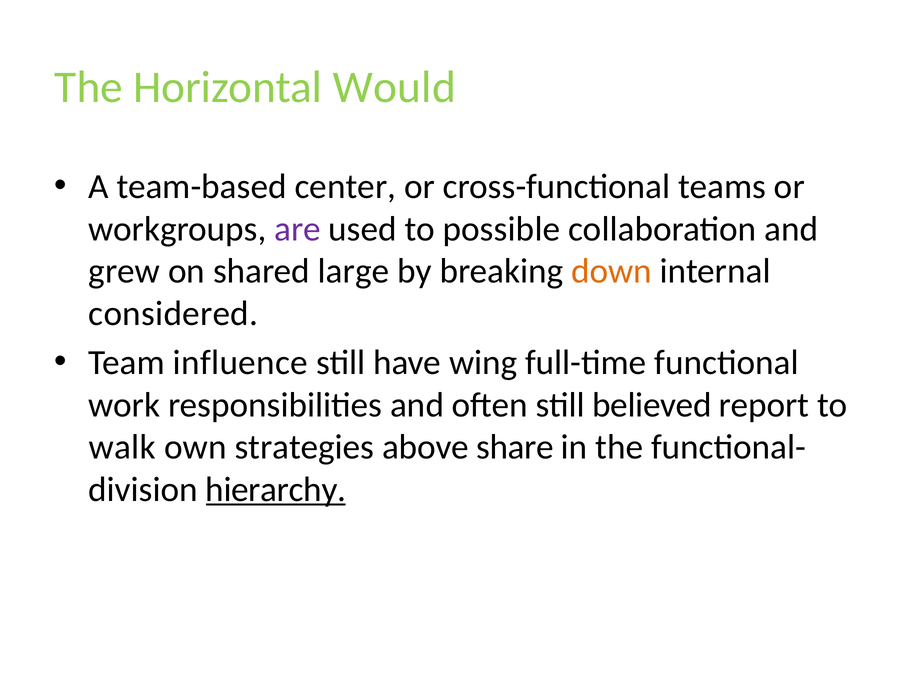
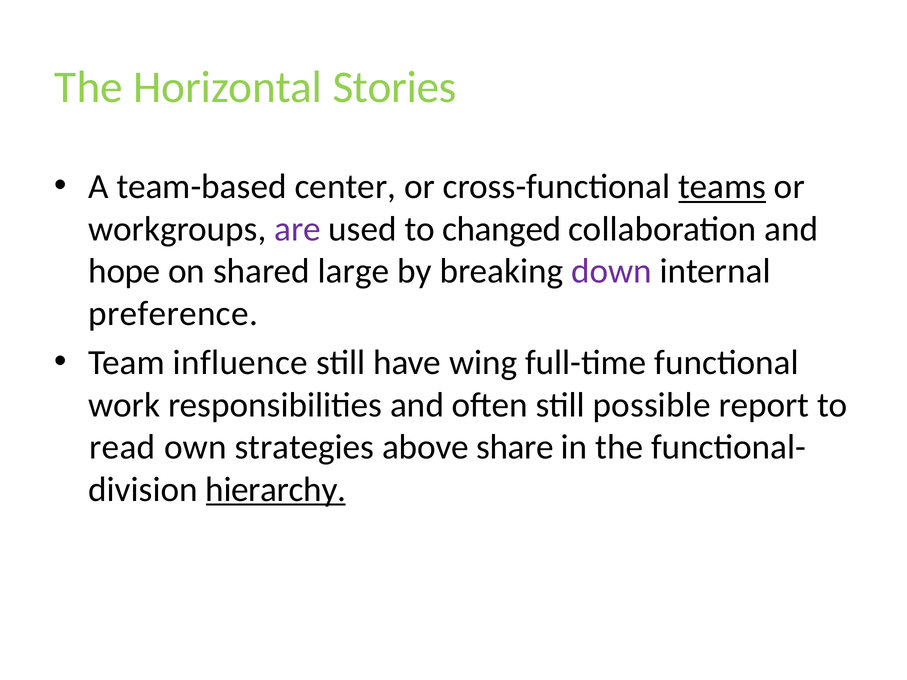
Would: Would -> Stories (395, 87)
teams underline: none -> present (722, 187)
possible: possible -> changed (502, 229)
grew: grew -> hope (124, 271)
down colour: orange -> purple (612, 271)
considered: considered -> preference (173, 314)
believed: believed -> possible (652, 405)
walk: walk -> read (122, 447)
